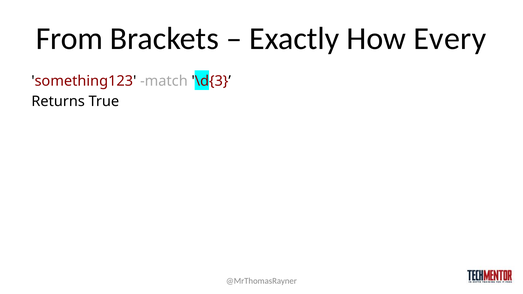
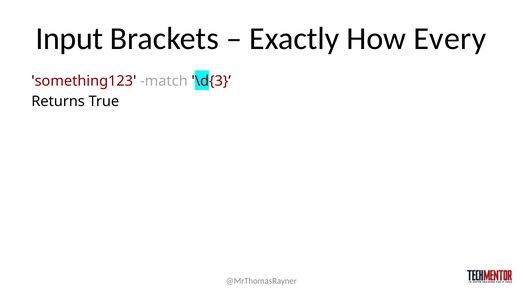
From: From -> Input (69, 39)
